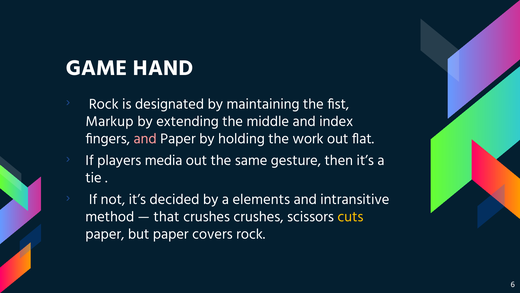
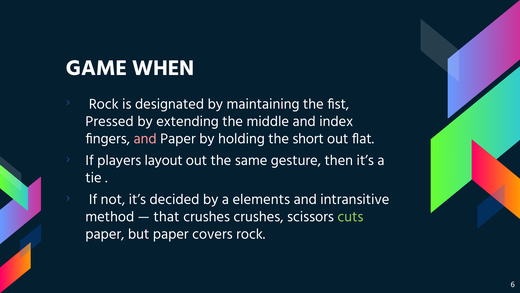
HAND: HAND -> WHEN (163, 68)
Markup: Markup -> Pressed (110, 121)
work: work -> short (308, 138)
media: media -> layout (164, 160)
cuts colour: yellow -> light green (350, 216)
